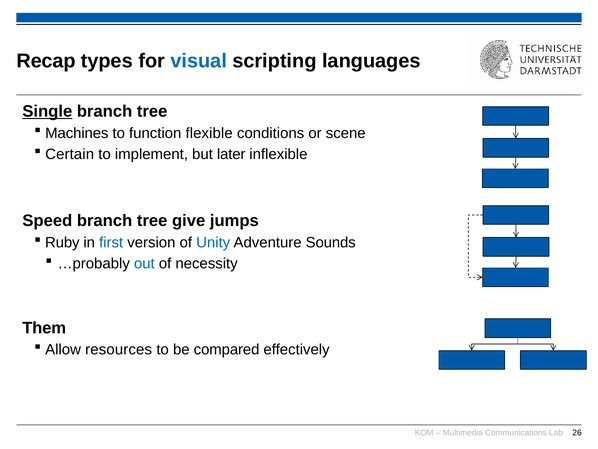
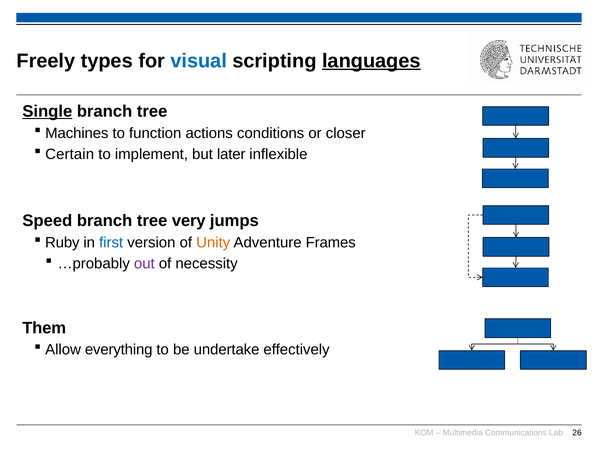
Recap: Recap -> Freely (46, 61)
languages underline: none -> present (371, 61)
flexible: flexible -> actions (209, 133)
scene: scene -> closer (346, 133)
give: give -> very (189, 221)
Unity colour: blue -> orange (213, 242)
Sounds: Sounds -> Frames (331, 242)
out colour: blue -> purple (144, 263)
resources: resources -> everything (119, 349)
compared: compared -> undertake (227, 349)
